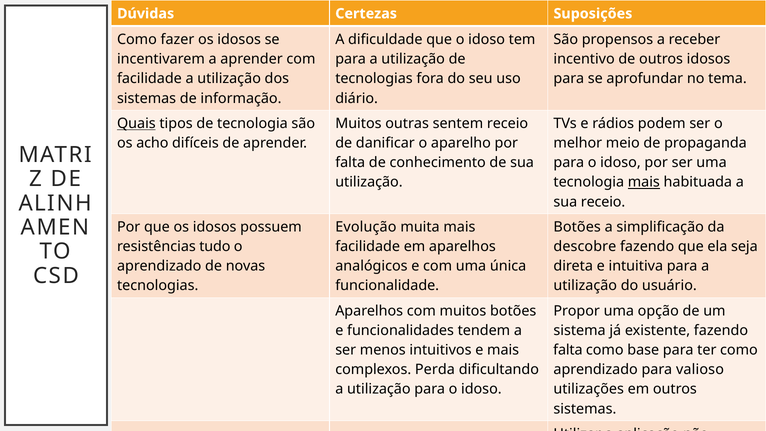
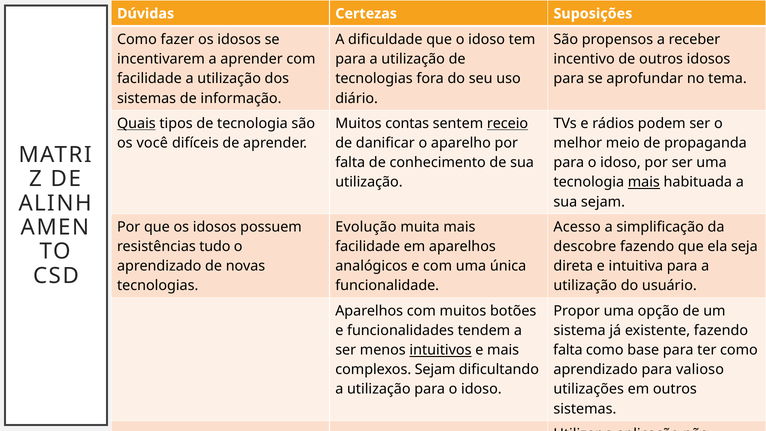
outras: outras -> contas (407, 124)
receio underline: none -> present (508, 124)
acho: acho -> você (152, 143)
sua receio: receio -> sejam (603, 202)
Botões: Botões -> Acesso (577, 227)
intuitivos underline: none -> present (441, 350)
complexos Perda: Perda -> Sejam (435, 370)
